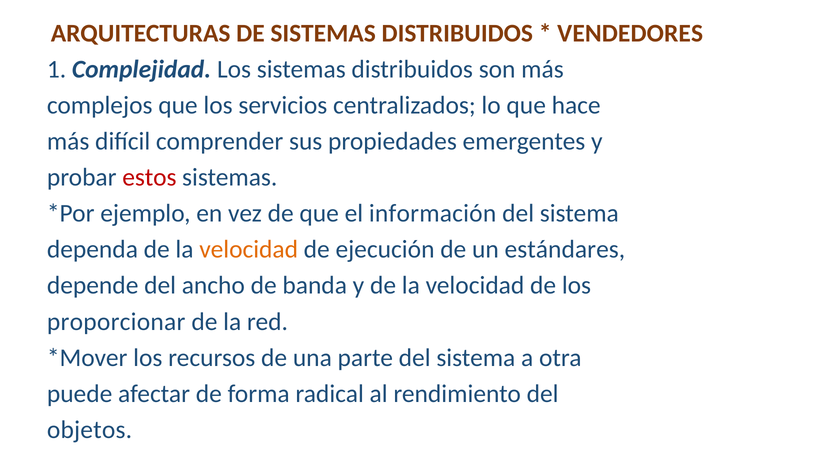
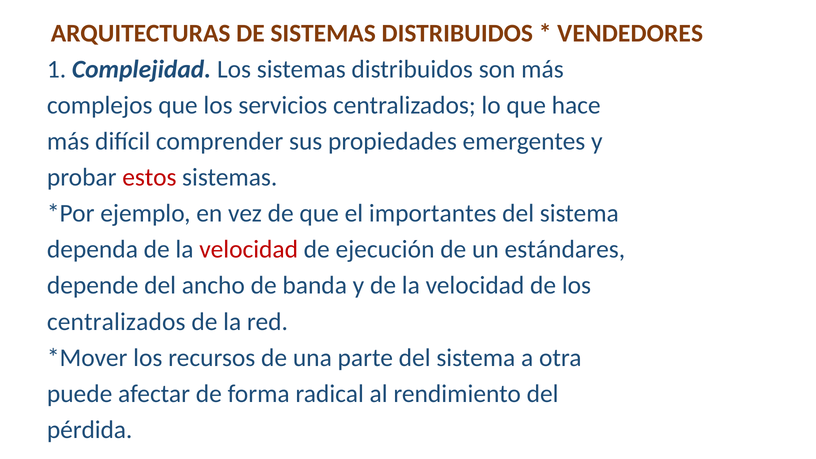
información: información -> importantes (433, 213)
velocidad colour: orange -> red (249, 250)
proporcionar: proporcionar -> centralizados (116, 322)
objetos: objetos -> pérdida (90, 430)
